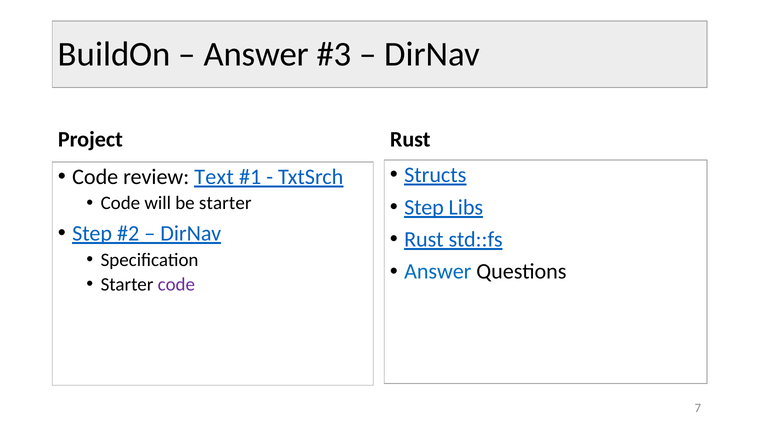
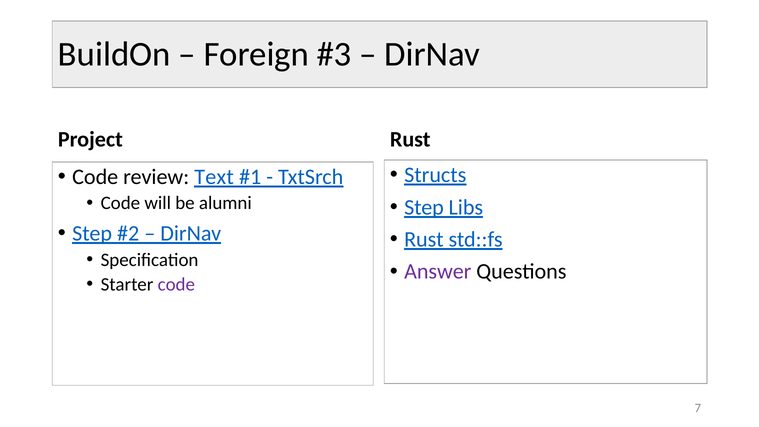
Answer: Answer -> Foreign (256, 54)
be starter: starter -> alumni (225, 203)
Answer colour: blue -> purple (438, 272)
